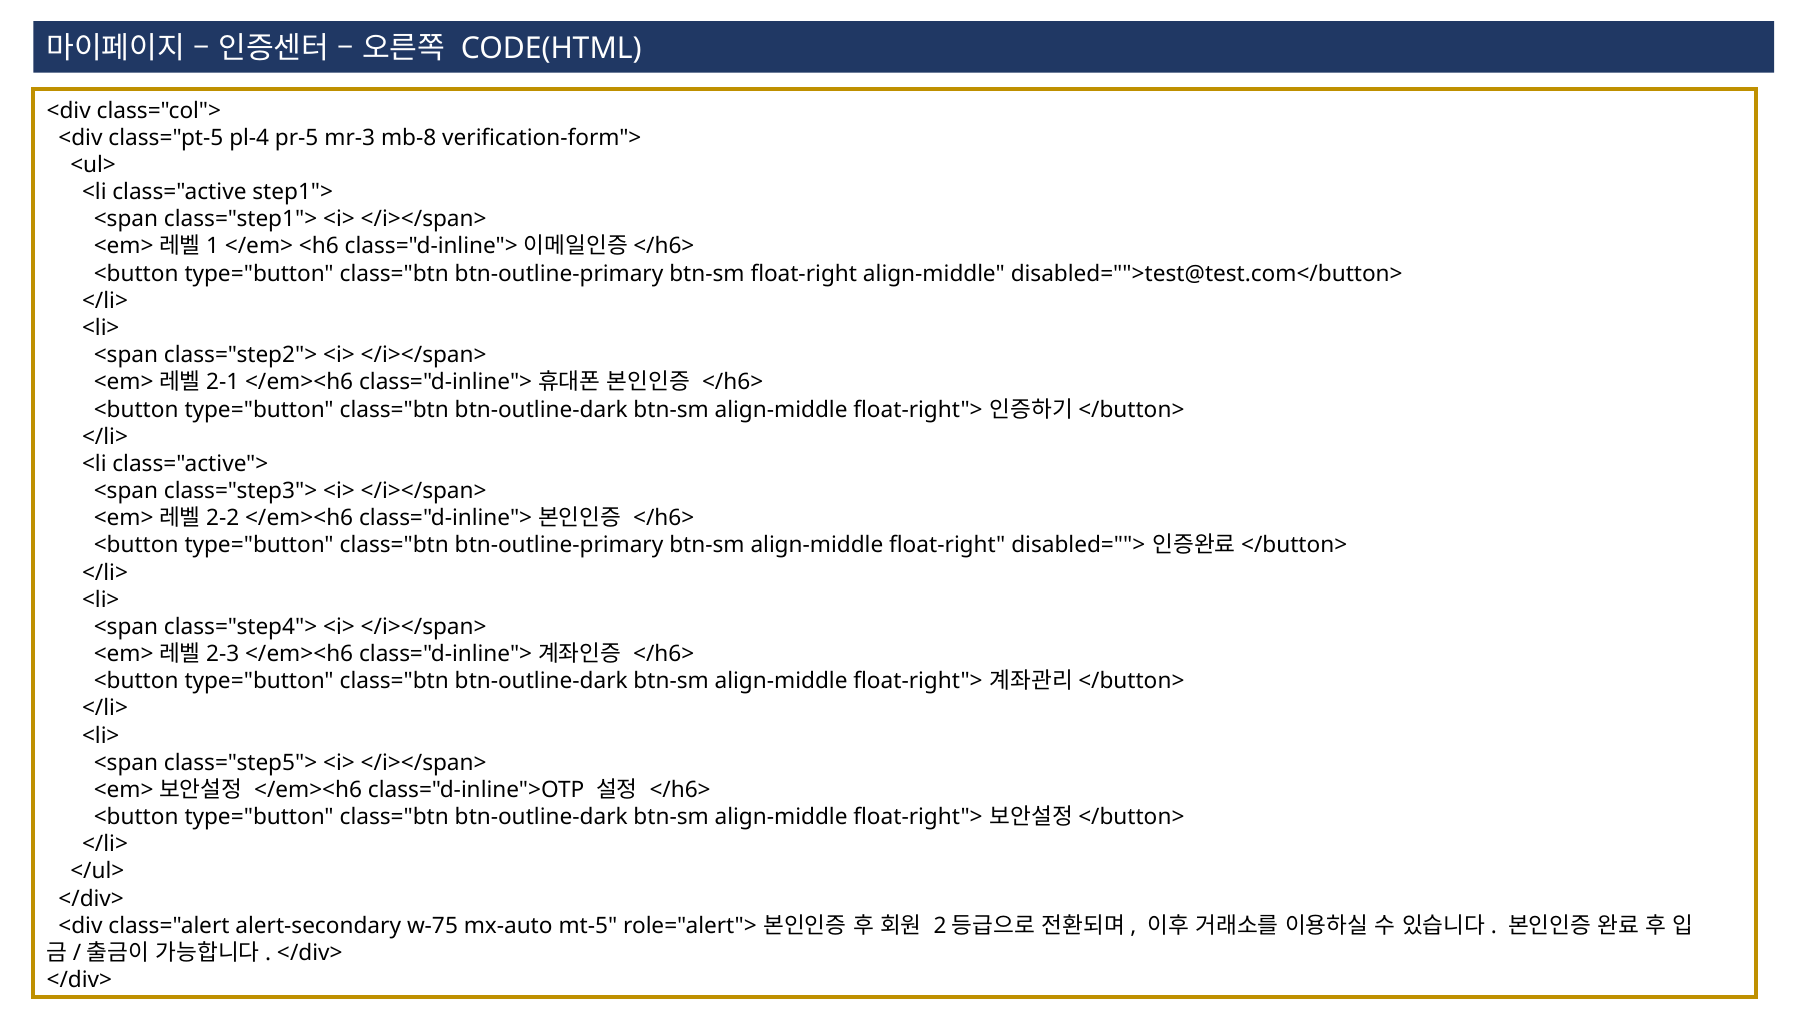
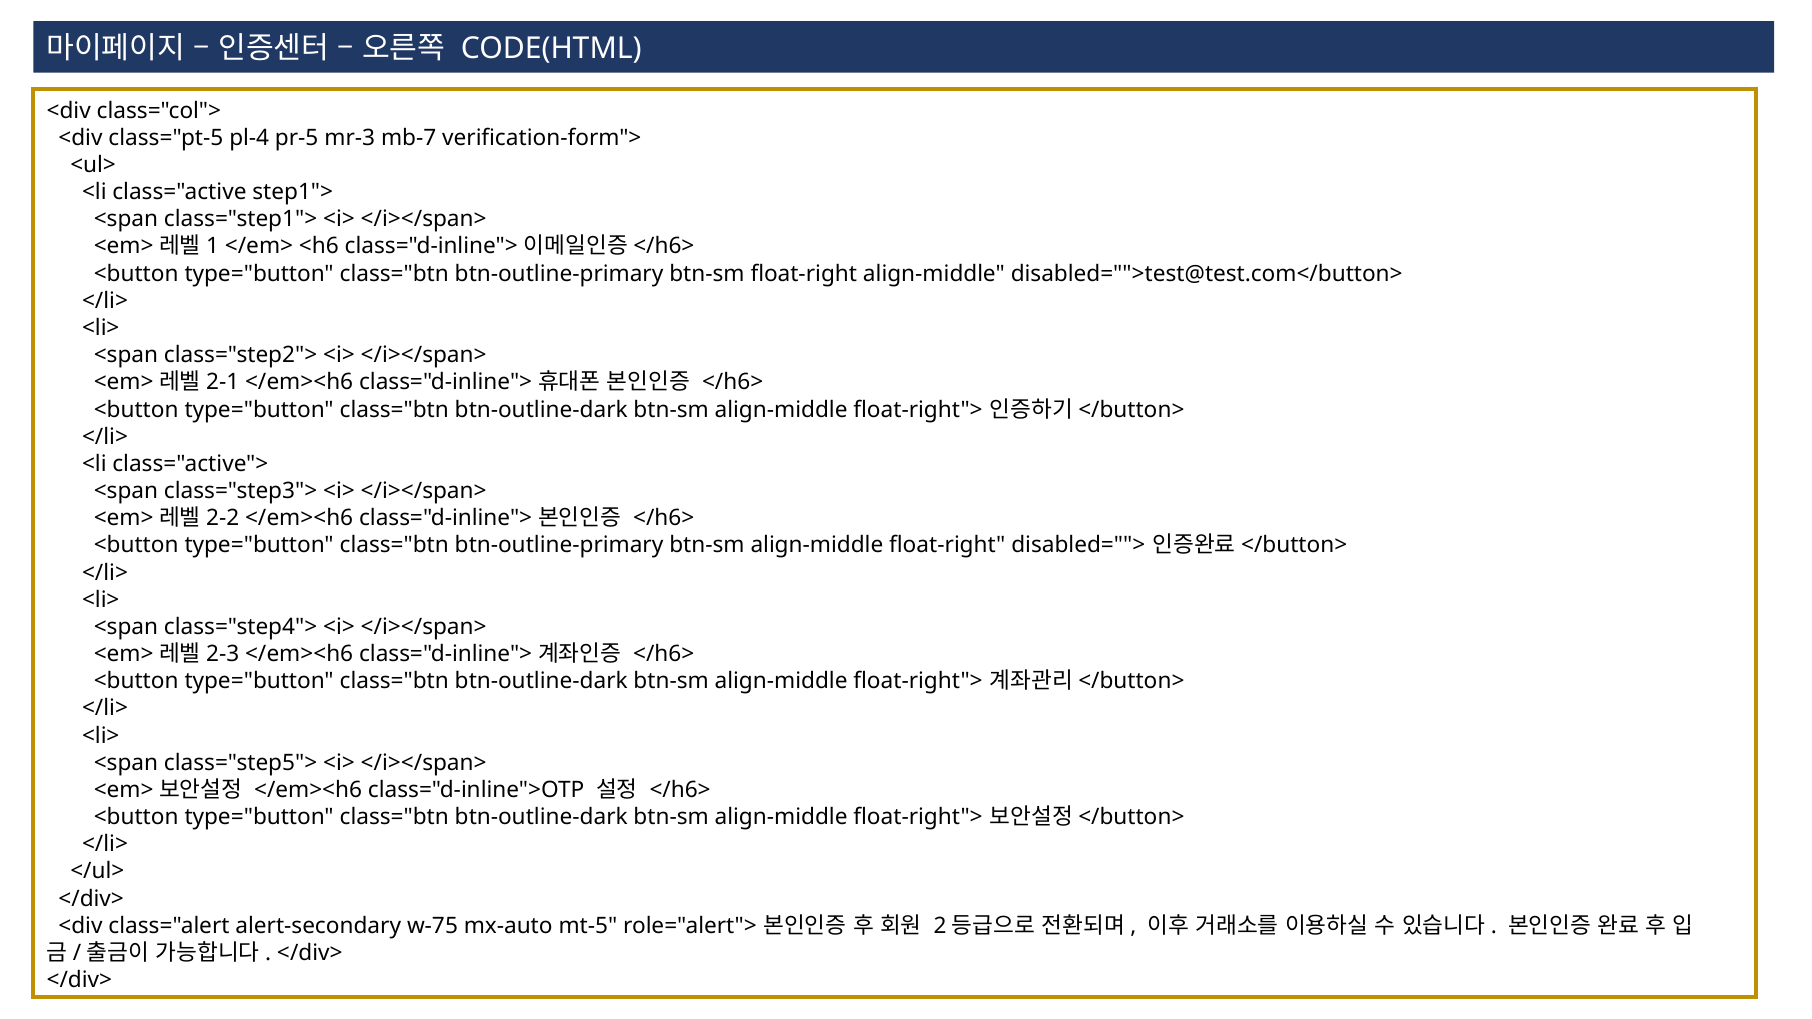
mb-8: mb-8 -> mb-7 (409, 138)
